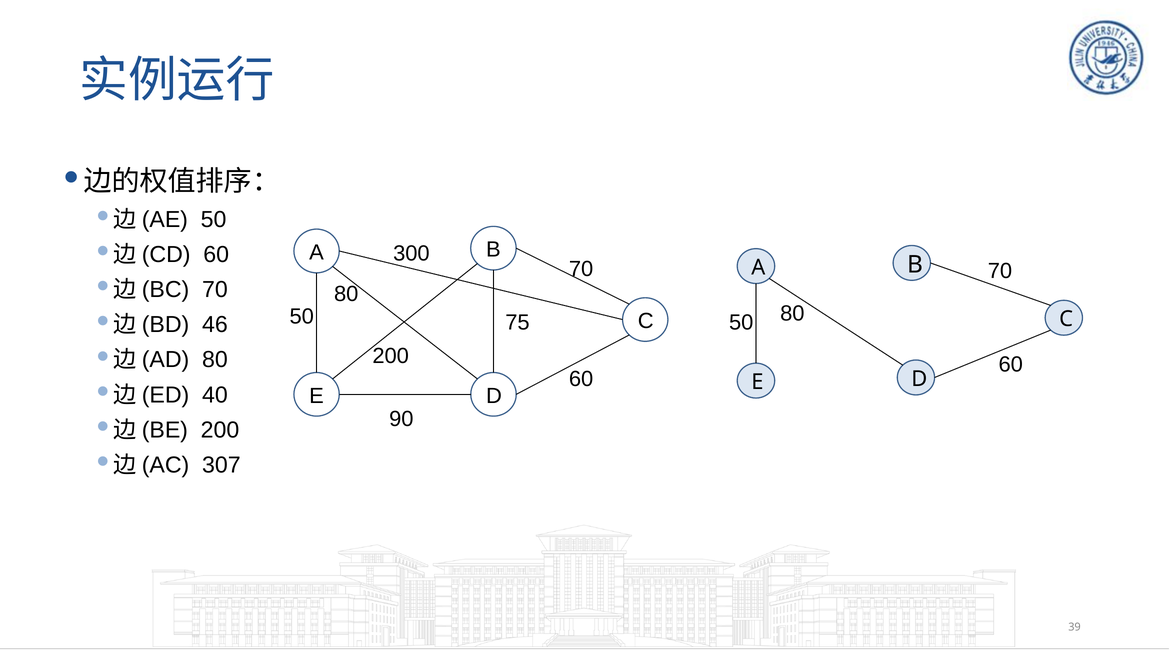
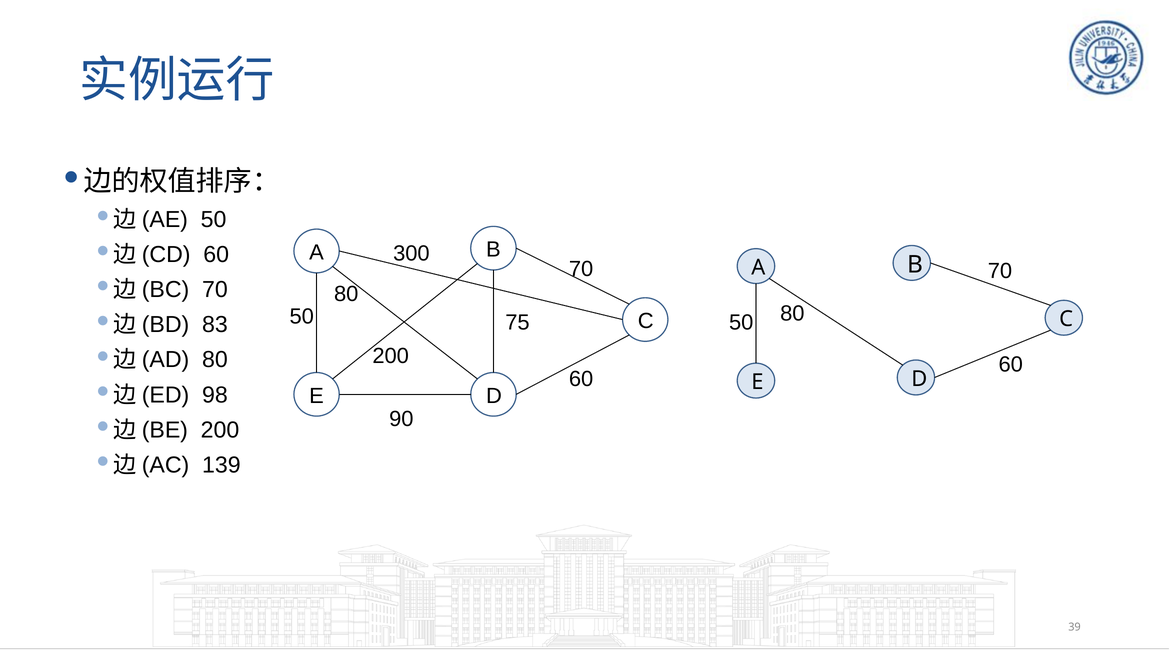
46: 46 -> 83 (215, 325)
40: 40 -> 98 (215, 395)
307: 307 -> 139 (221, 465)
